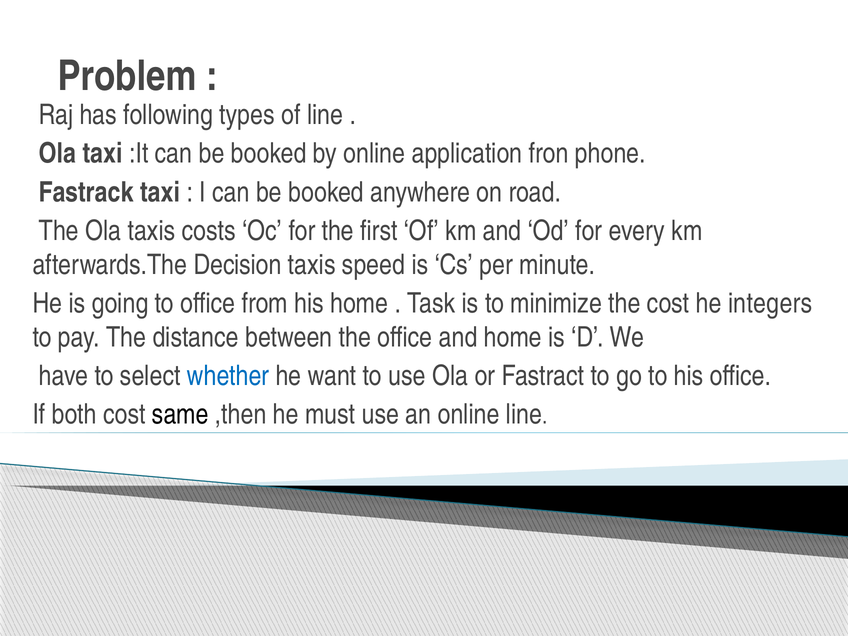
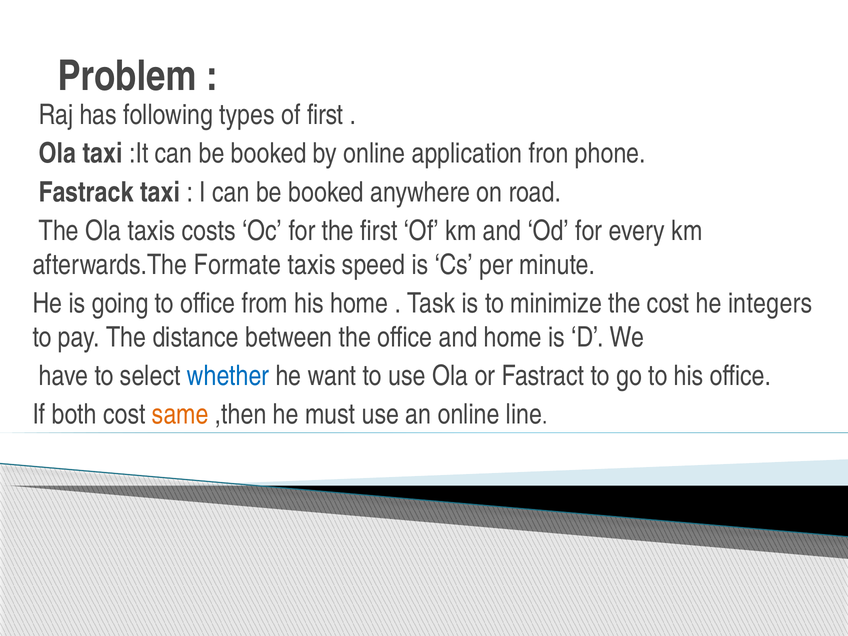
of line: line -> first (325, 115)
Decision: Decision -> Formate (237, 265)
same colour: black -> orange (180, 415)
